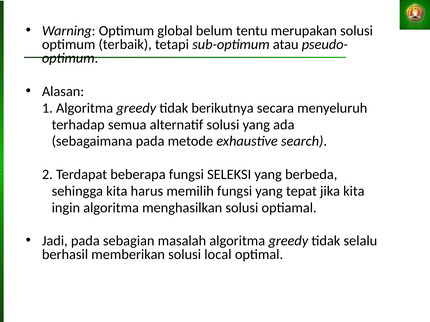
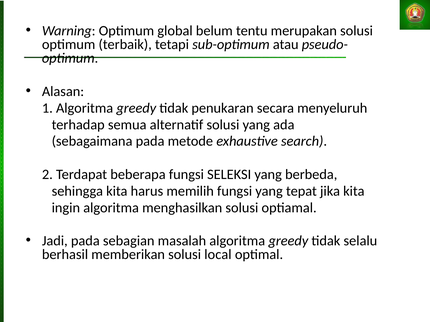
berikutnya: berikutnya -> penukaran (223, 108)
